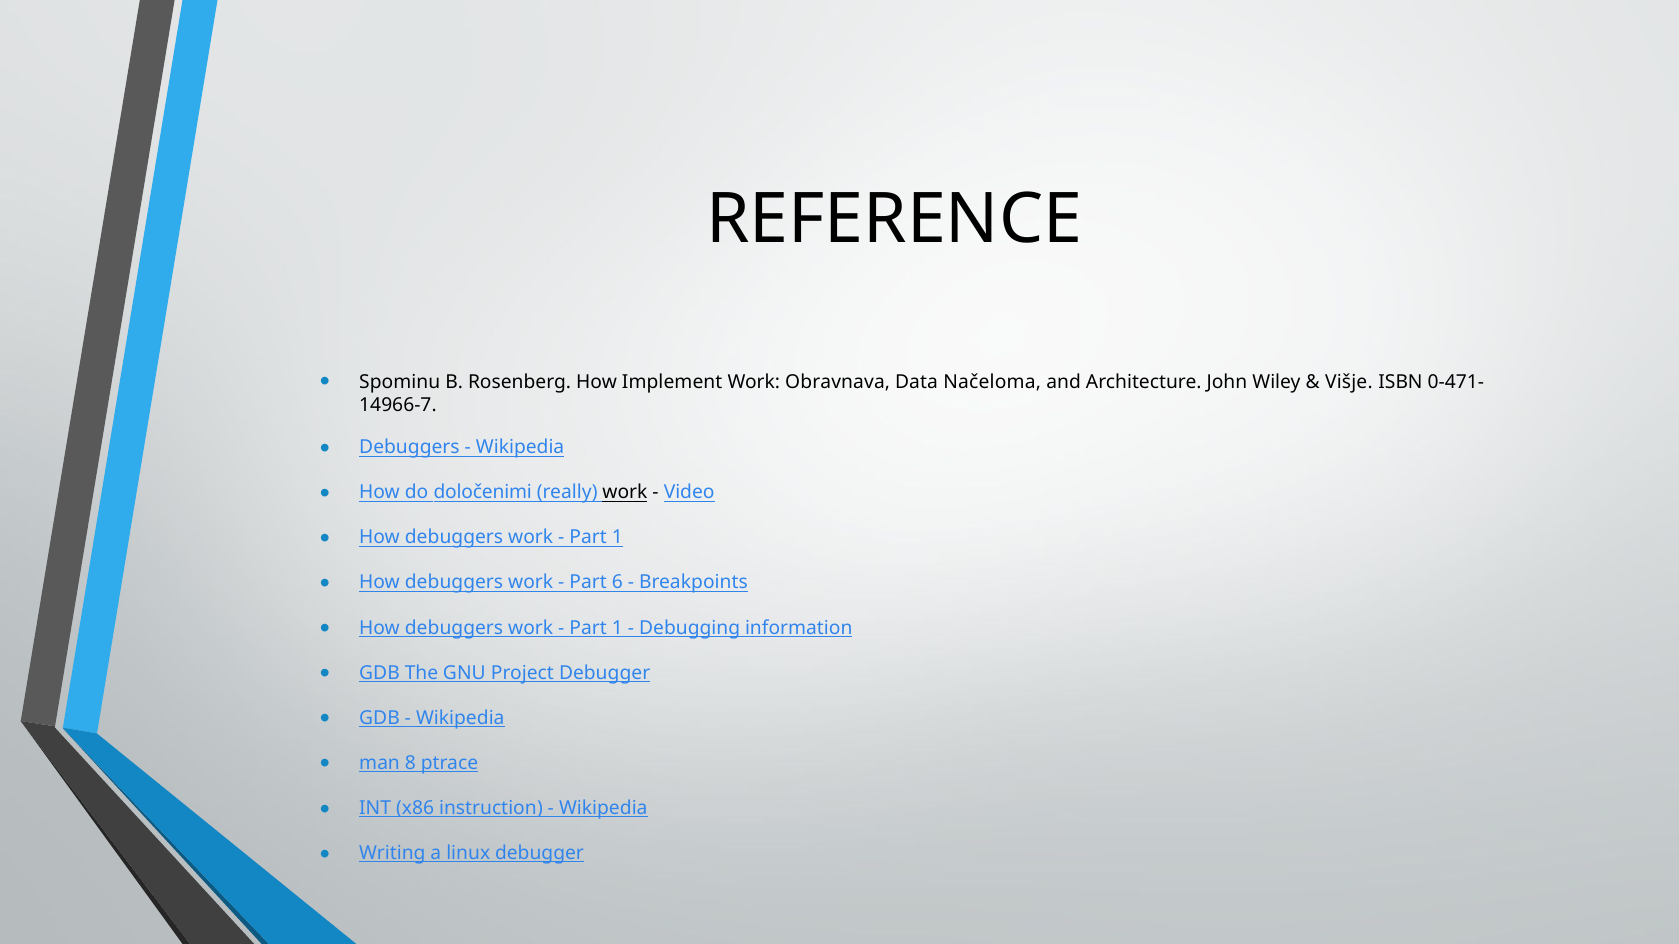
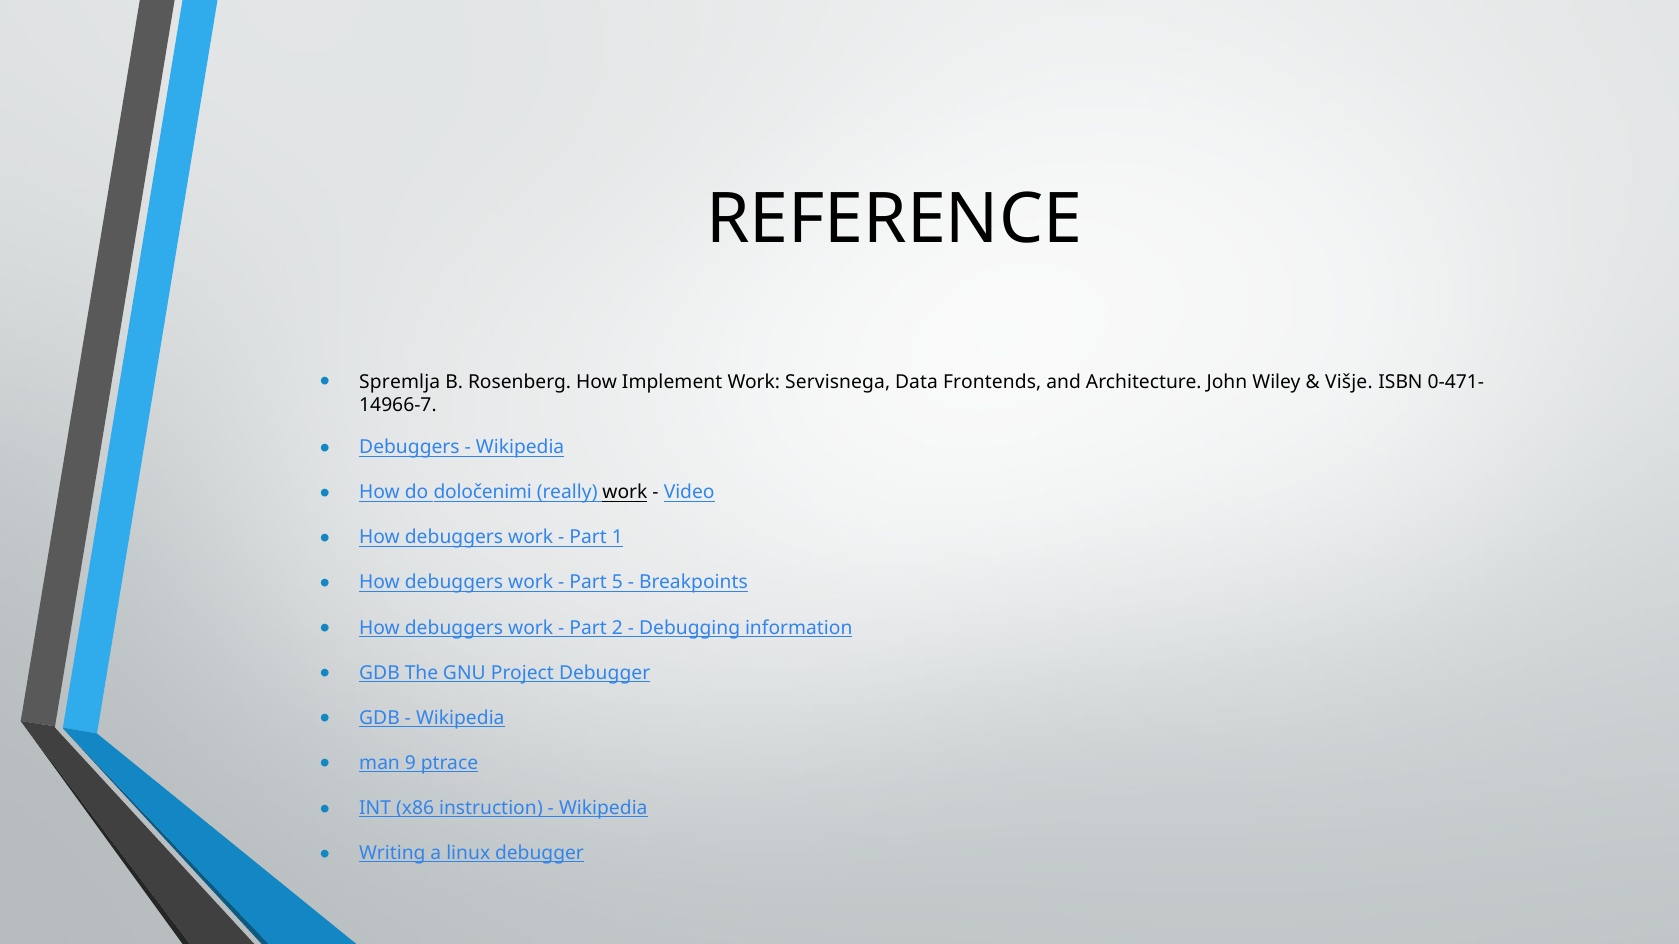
Spominu: Spominu -> Spremlja (400, 382)
Obravnava: Obravnava -> Servisnega (838, 382)
Načeloma: Načeloma -> Frontends (992, 382)
6: 6 -> 5 (617, 583)
1: 1 -> 2 (617, 628)
8: 8 -> 9 (410, 763)
